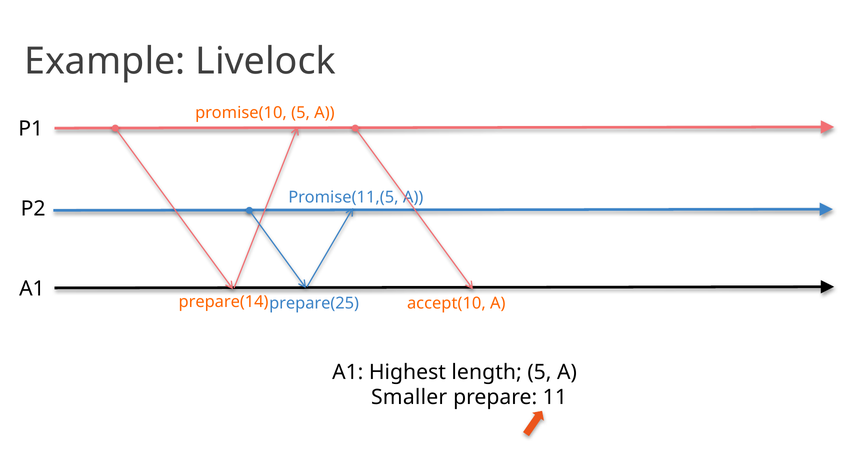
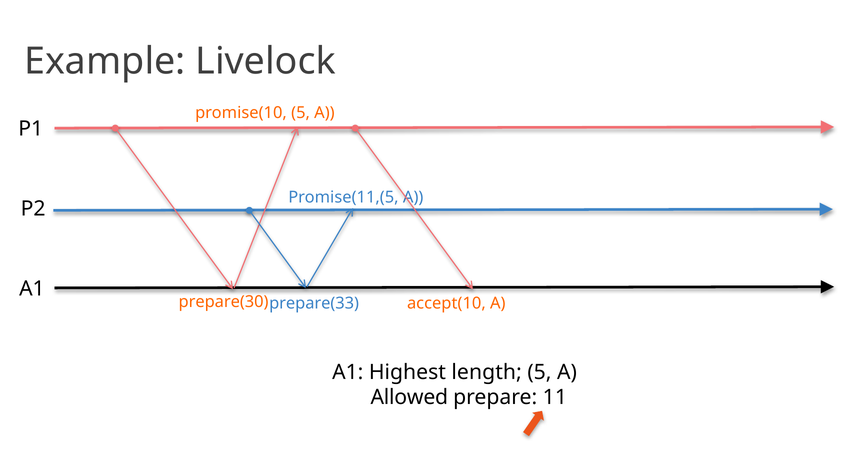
prepare(14: prepare(14 -> prepare(30 (224, 302)
prepare(25: prepare(25 -> prepare(33 (314, 303)
Smaller: Smaller -> Allowed (409, 398)
